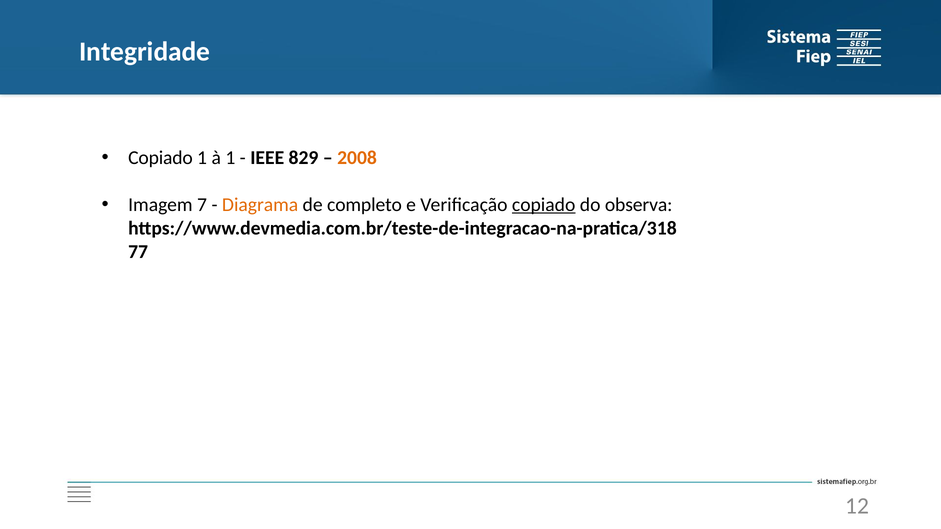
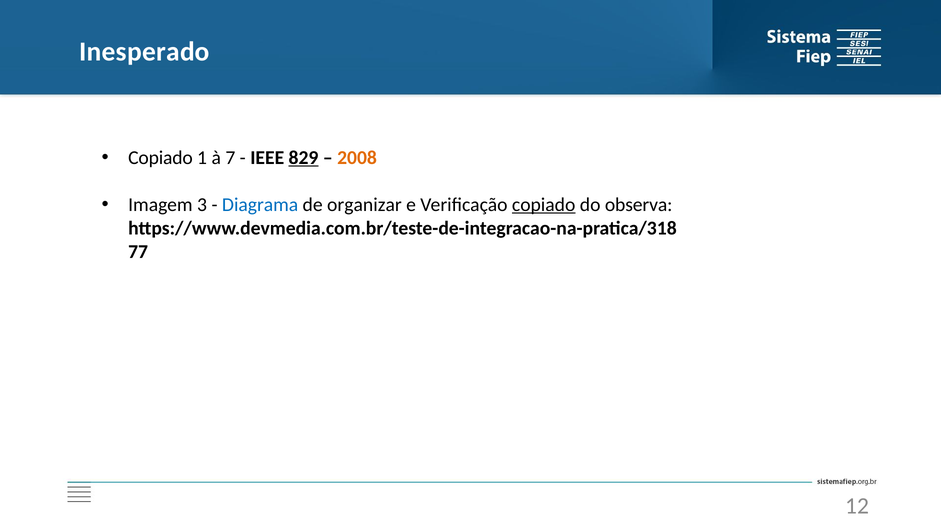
Integridade: Integridade -> Inesperado (144, 52)
à 1: 1 -> 7 (230, 158)
829 underline: none -> present (304, 158)
7: 7 -> 3 (202, 205)
Diagrama colour: orange -> blue (260, 205)
completo: completo -> organizar (364, 205)
